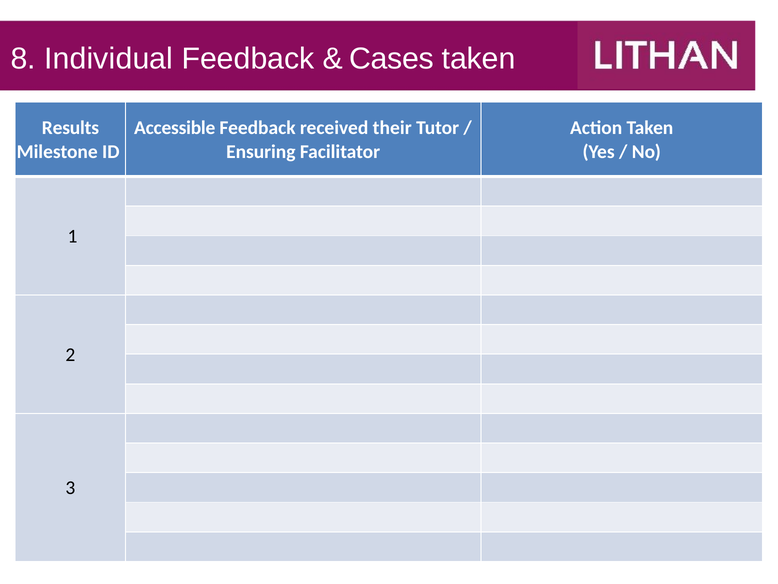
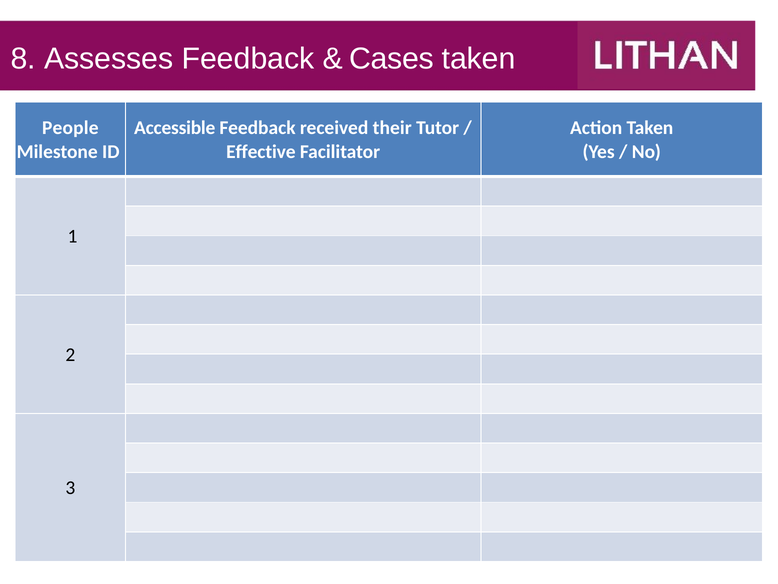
Individual: Individual -> Assesses (109, 59)
Results: Results -> People (70, 128)
Ensuring: Ensuring -> Effective (261, 151)
